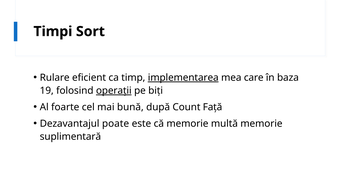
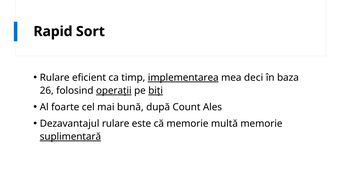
Timpi: Timpi -> Rapid (53, 31)
care: care -> deci (254, 78)
19: 19 -> 26 (47, 91)
biți underline: none -> present (156, 91)
Față: Față -> Ales (212, 107)
Dezavantajul poate: poate -> rulare (116, 124)
suplimentară underline: none -> present (70, 137)
